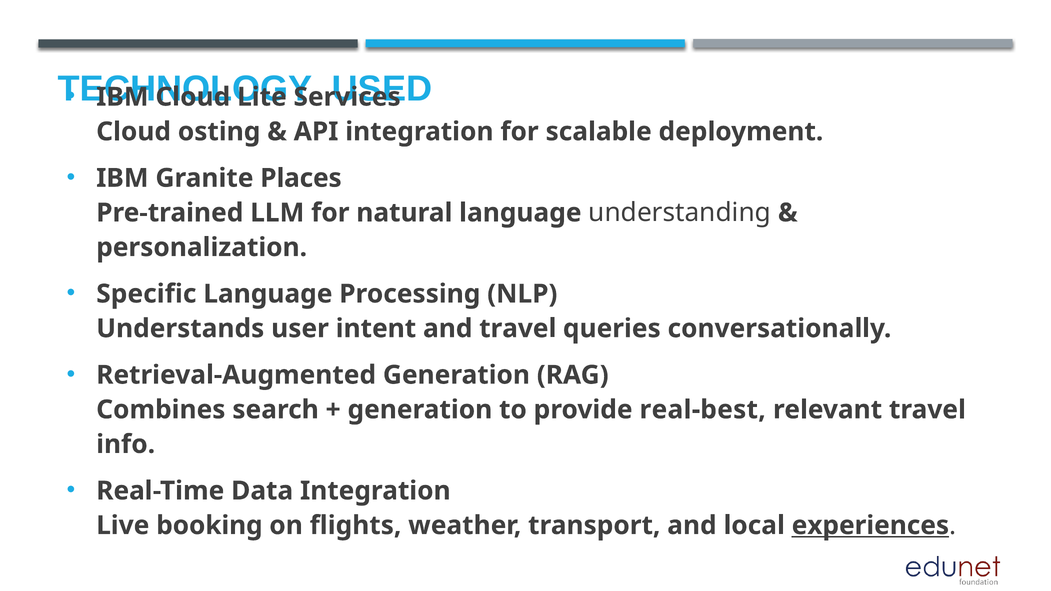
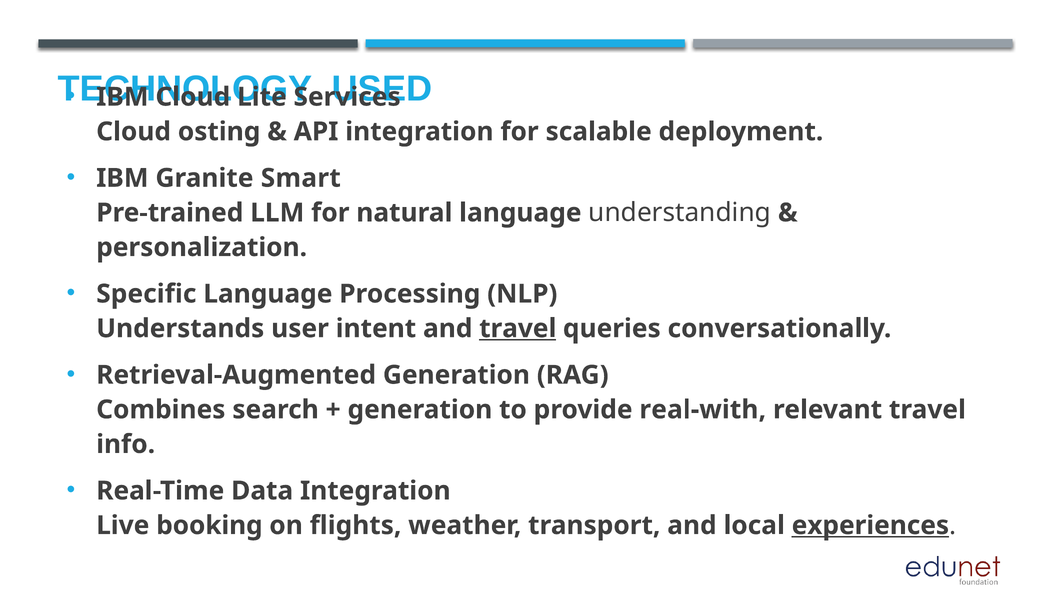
Places: Places -> Smart (301, 178)
travel underline: none -> present (518, 329)
real-best: real-best -> real-with (703, 410)
